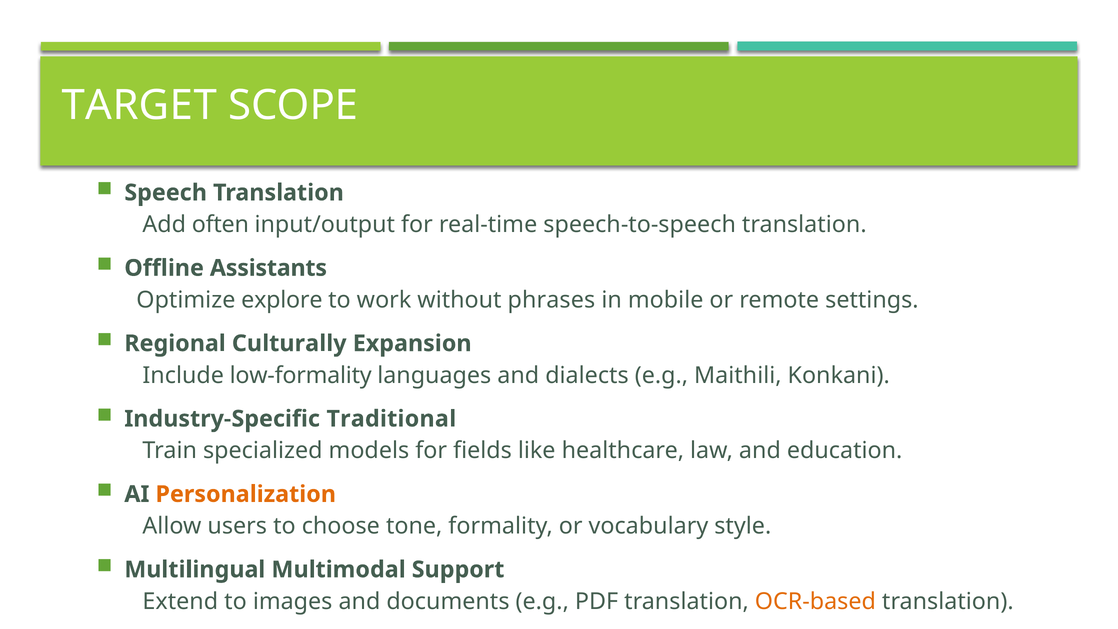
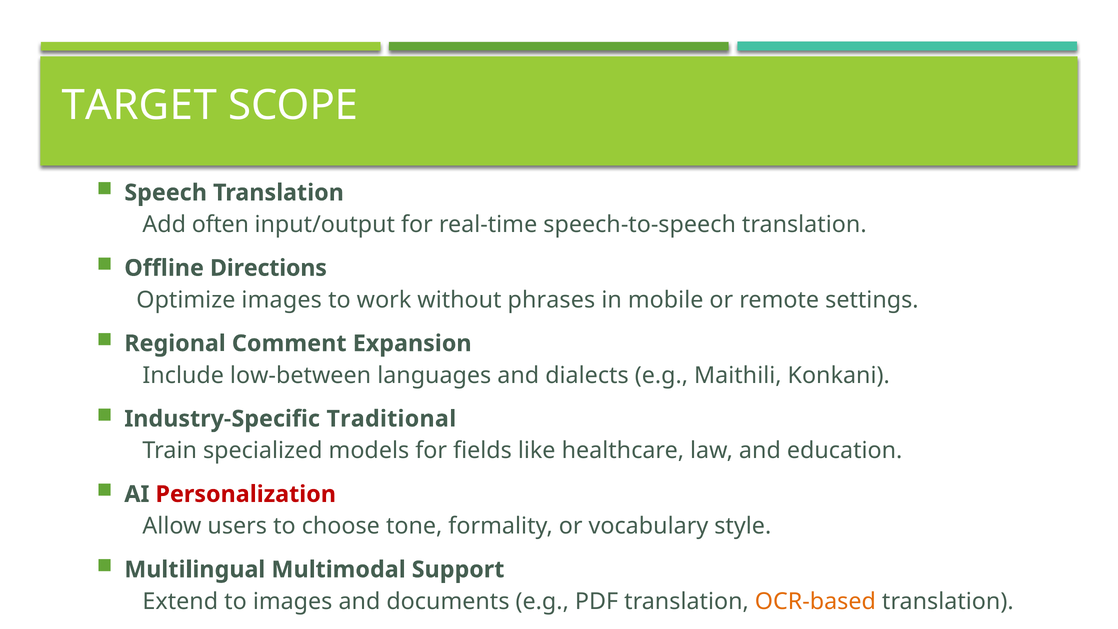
Assistants: Assistants -> Directions (268, 268)
Optimize explore: explore -> images (282, 300)
Culturally: Culturally -> Comment (289, 343)
low-formality: low-formality -> low-between (301, 375)
Personalization colour: orange -> red (246, 494)
